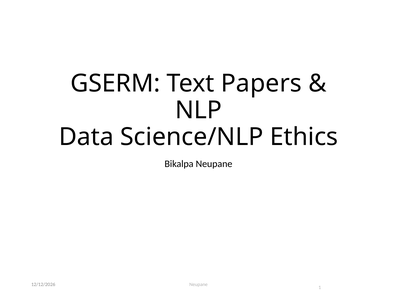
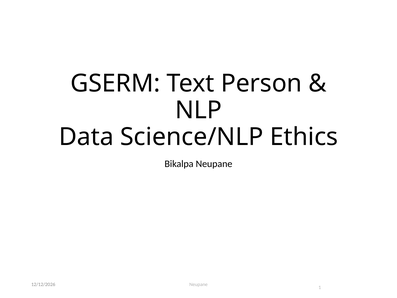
Papers: Papers -> Person (261, 83)
